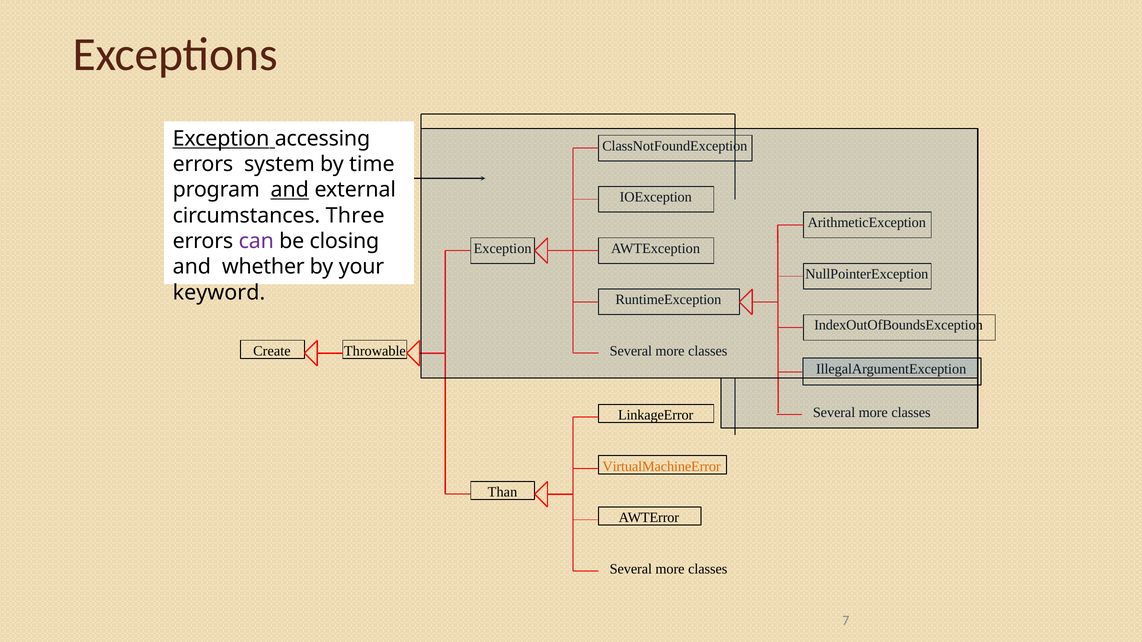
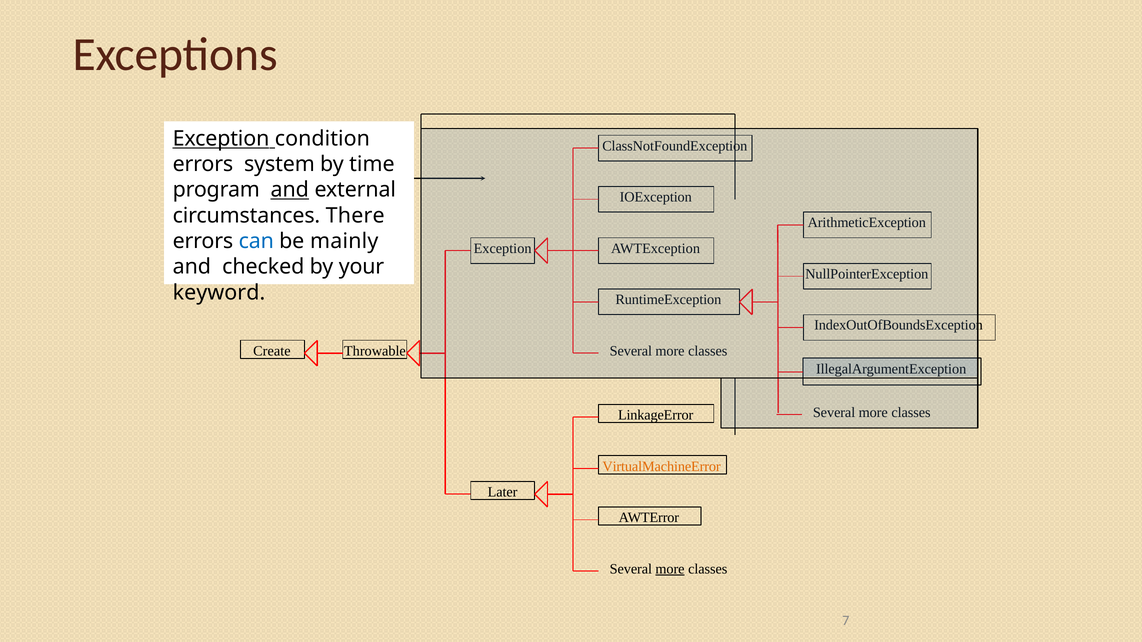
accessing: accessing -> condition (322, 139)
Three: Three -> There (355, 216)
can colour: purple -> blue (256, 241)
closing: closing -> mainly (344, 241)
whether: whether -> checked (263, 267)
Than: Than -> Later (503, 492)
more underline: none -> present (670, 569)
